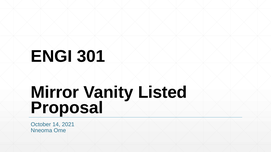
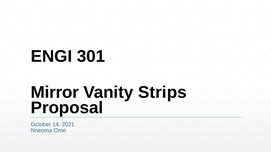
Listed: Listed -> Strips (162, 92)
